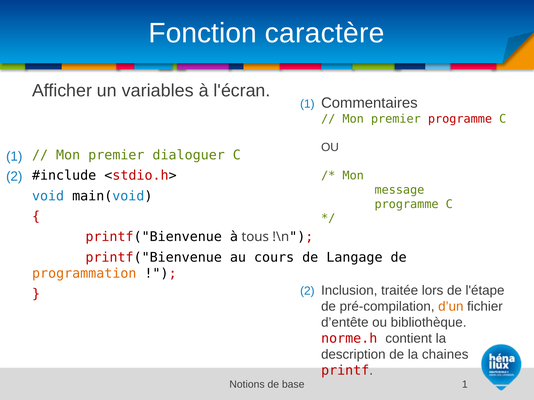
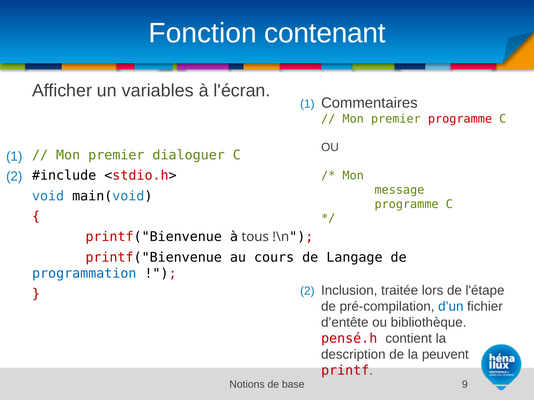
caractère: caractère -> contenant (325, 33)
programmation colour: orange -> blue (84, 274)
d’un colour: orange -> blue (451, 307)
norme.h: norme.h -> pensé.h (349, 339)
chaines: chaines -> peuvent (445, 355)
base 1: 1 -> 9 (465, 385)
